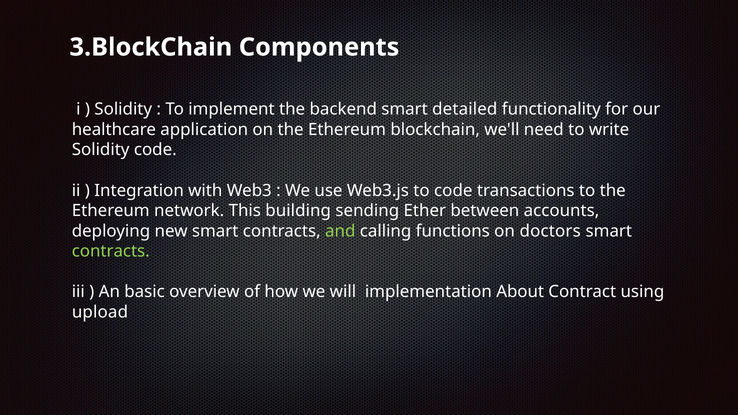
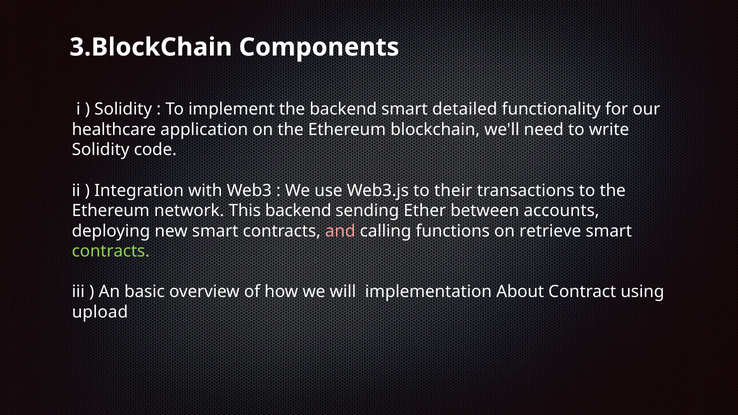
to code: code -> their (453, 190)
This building: building -> backend (298, 211)
and colour: light green -> pink (340, 231)
doctors: doctors -> retrieve (550, 231)
